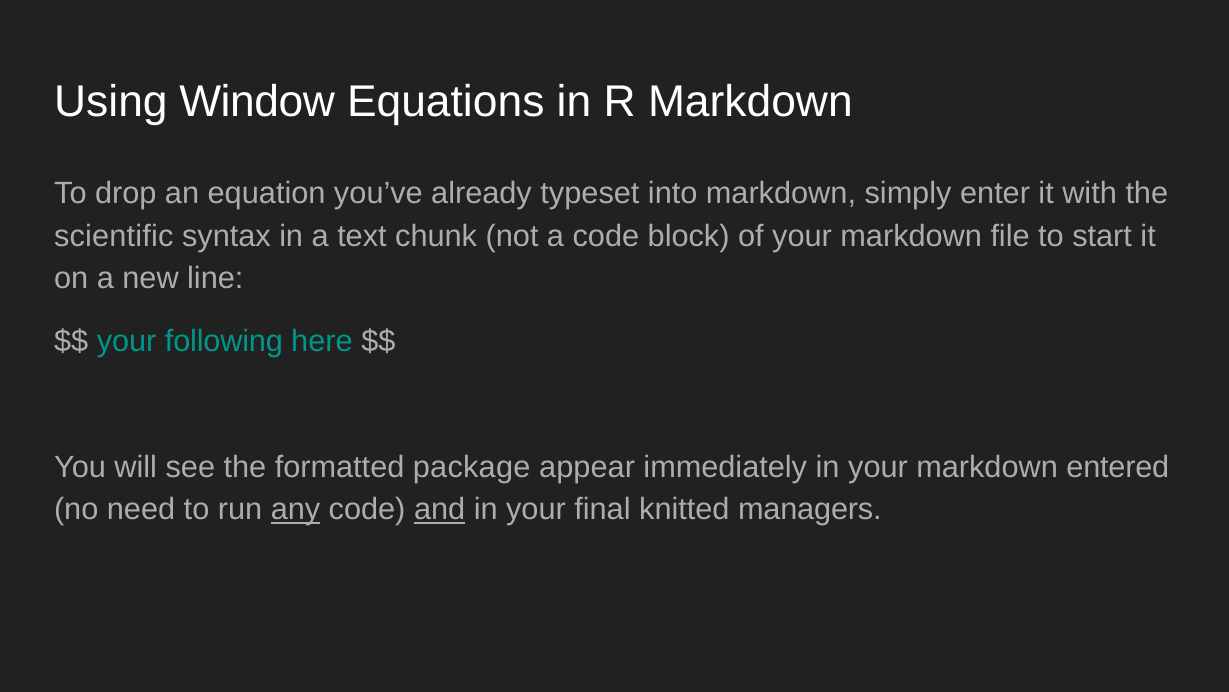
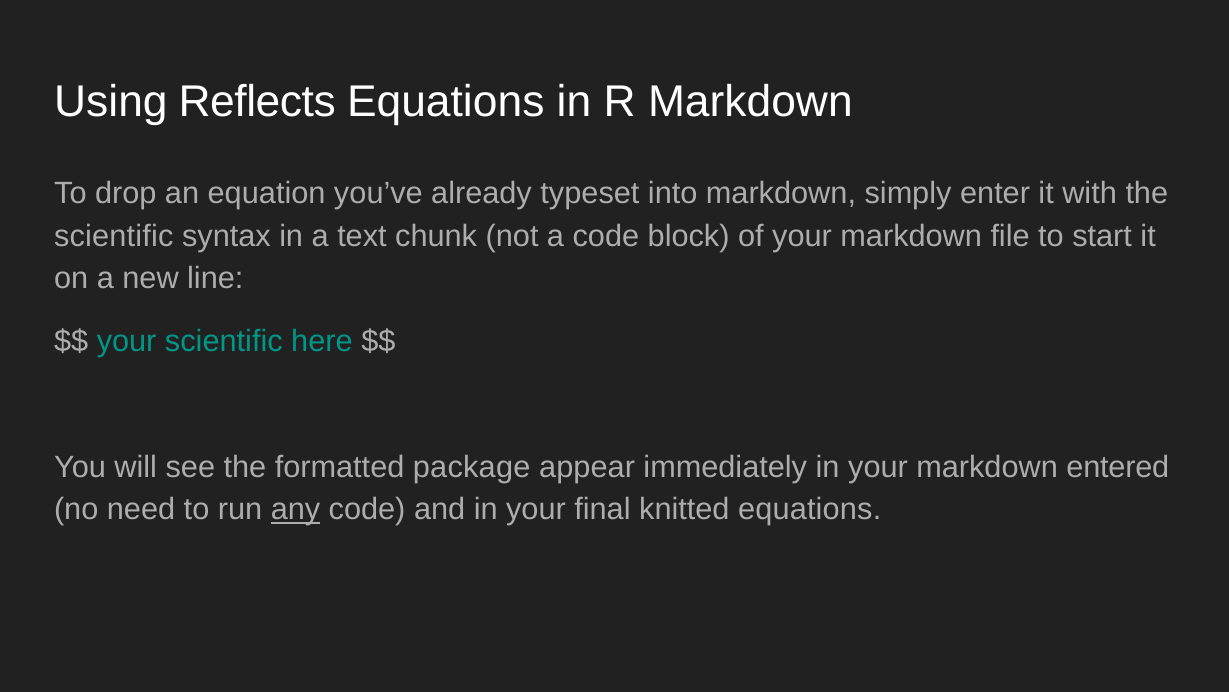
Window: Window -> Reflects (257, 102)
your following: following -> scientific (224, 341)
and underline: present -> none (440, 509)
knitted managers: managers -> equations (810, 509)
